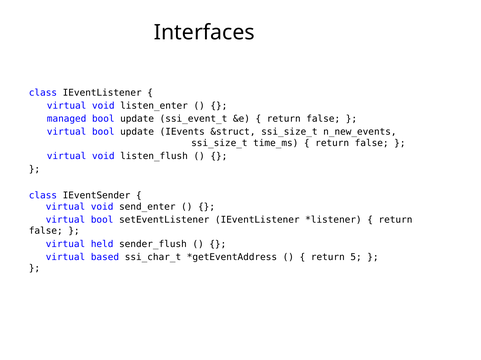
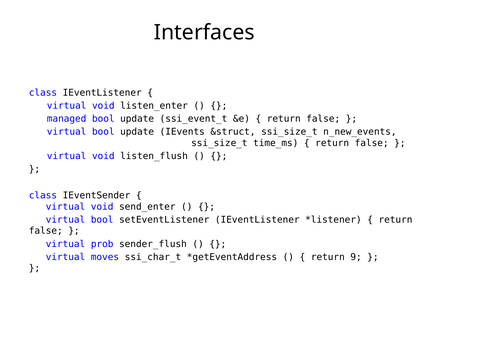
held: held -> prob (102, 244)
based: based -> moves (105, 258)
5: 5 -> 9 (356, 258)
